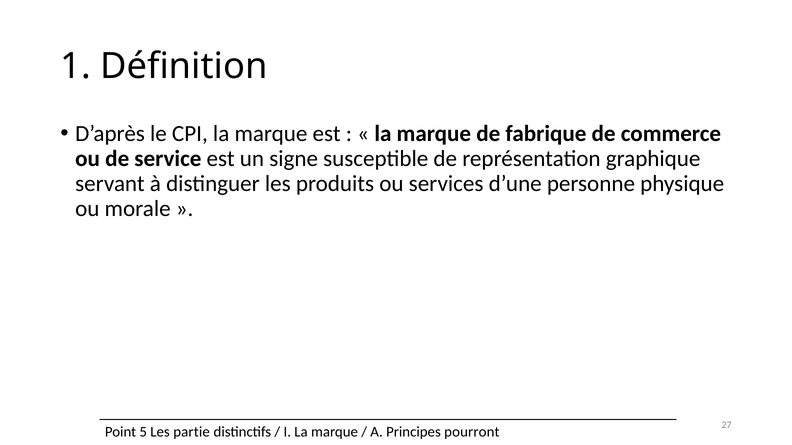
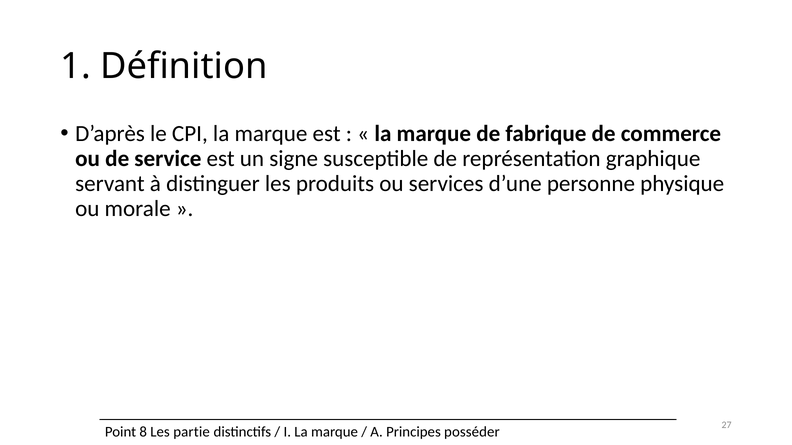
5: 5 -> 8 (143, 432)
pourront: pourront -> posséder (472, 432)
